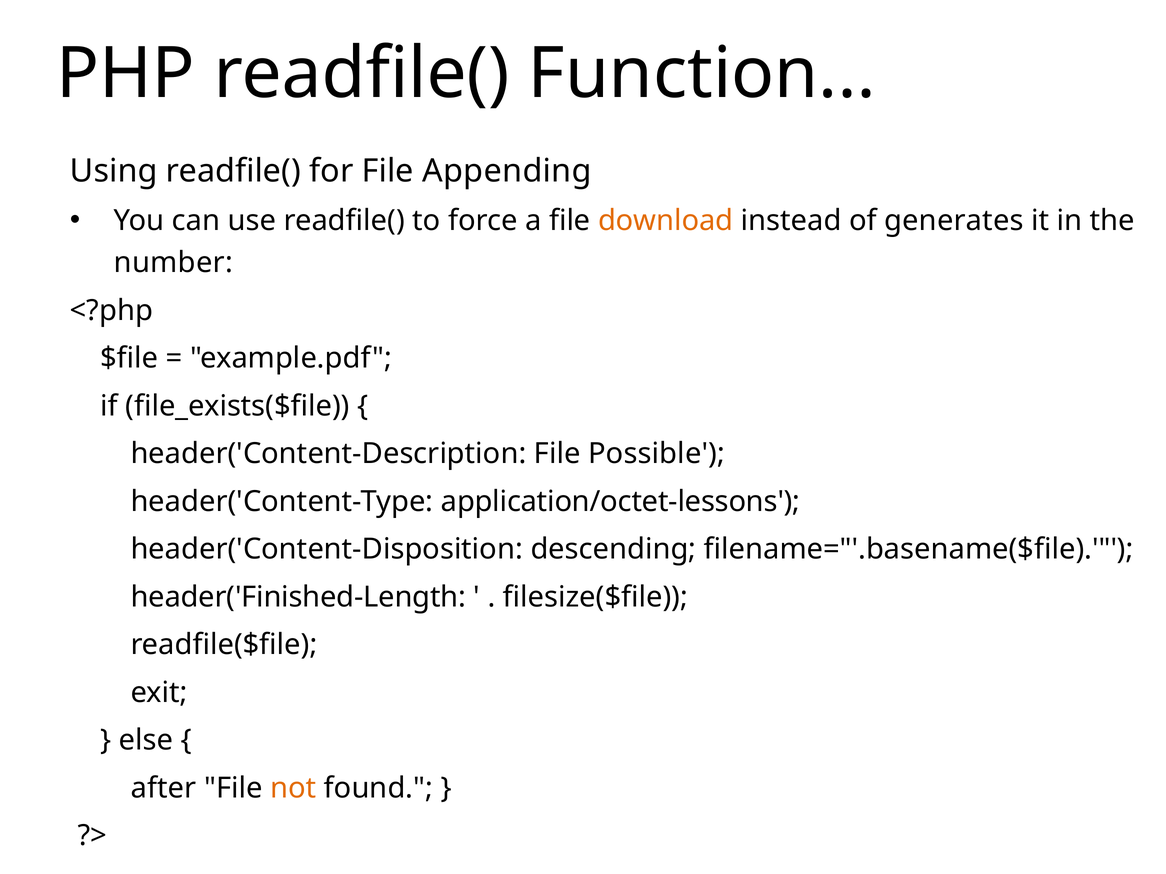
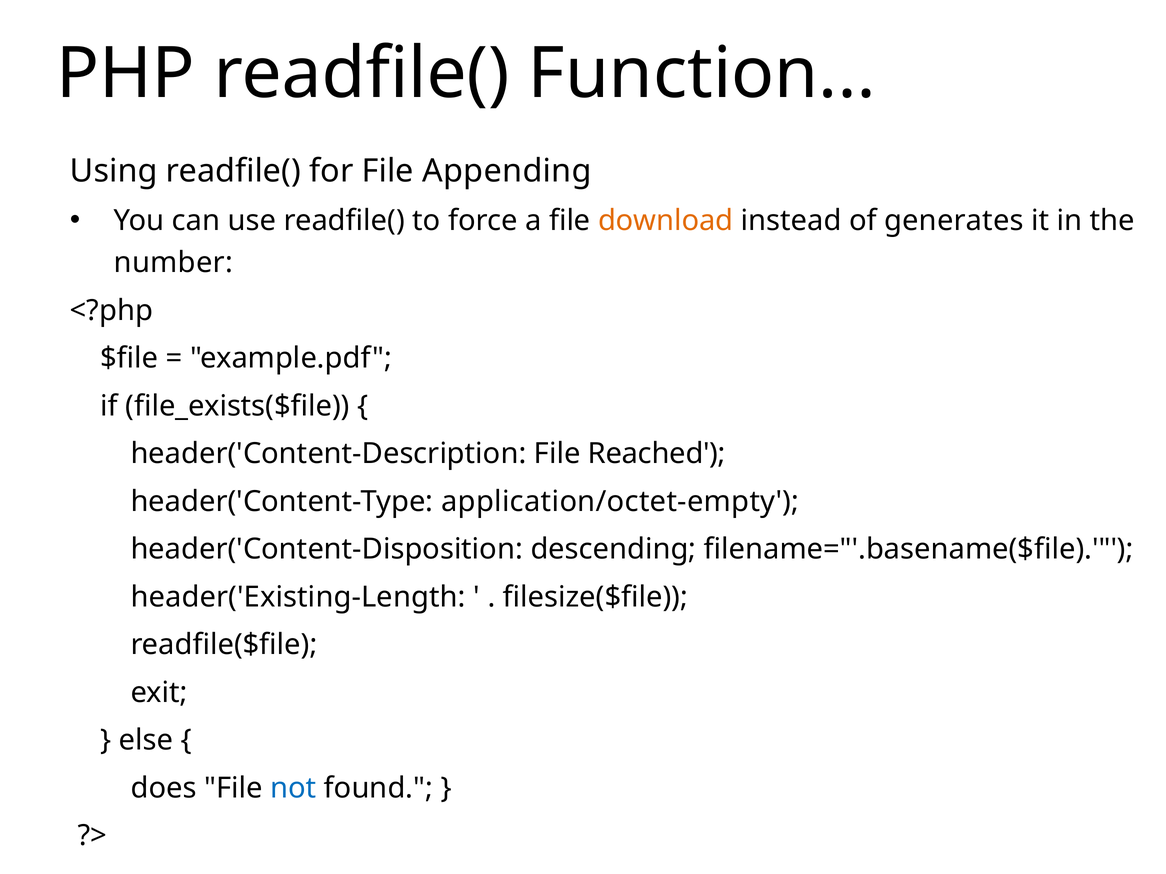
Possible: Possible -> Reached (657, 454)
application/octet-lessons: application/octet-lessons -> application/octet-empty (620, 502)
header('Finished-Length: header('Finished-Length -> header('Existing-Length (298, 597)
after: after -> does (164, 788)
not colour: orange -> blue (293, 788)
